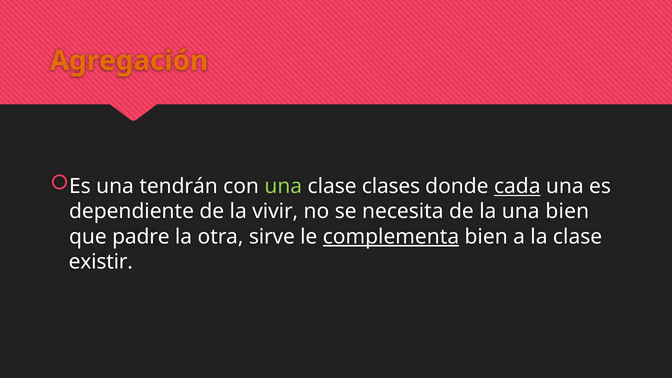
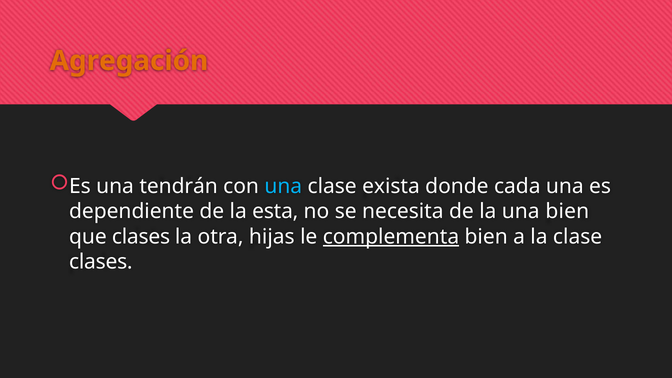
una colour: light green -> light blue (283, 186)
clases: clases -> exista (391, 186)
cada underline: present -> none (517, 186)
vivir: vivir -> esta (275, 212)
que padre: padre -> clases (141, 237)
sirve: sirve -> hijas (272, 237)
existir: existir -> clases (101, 262)
